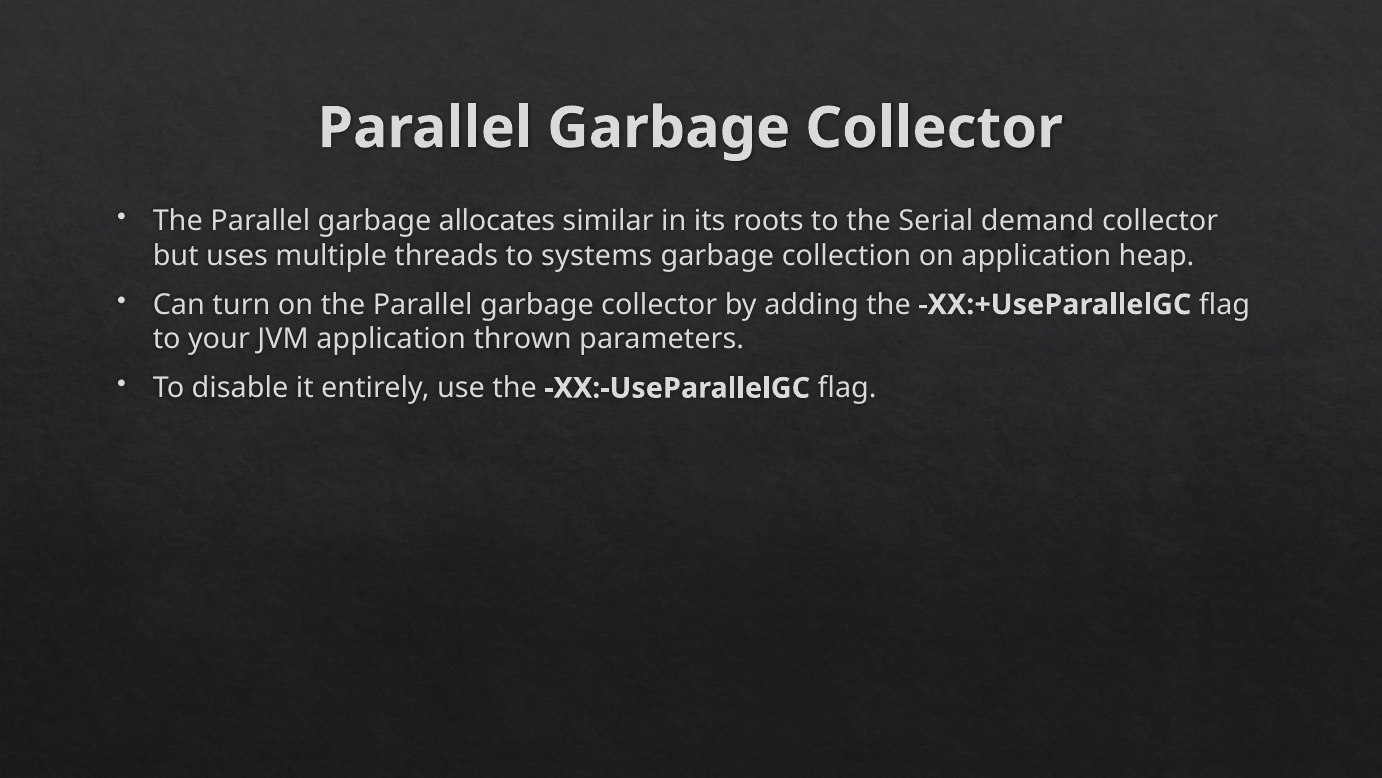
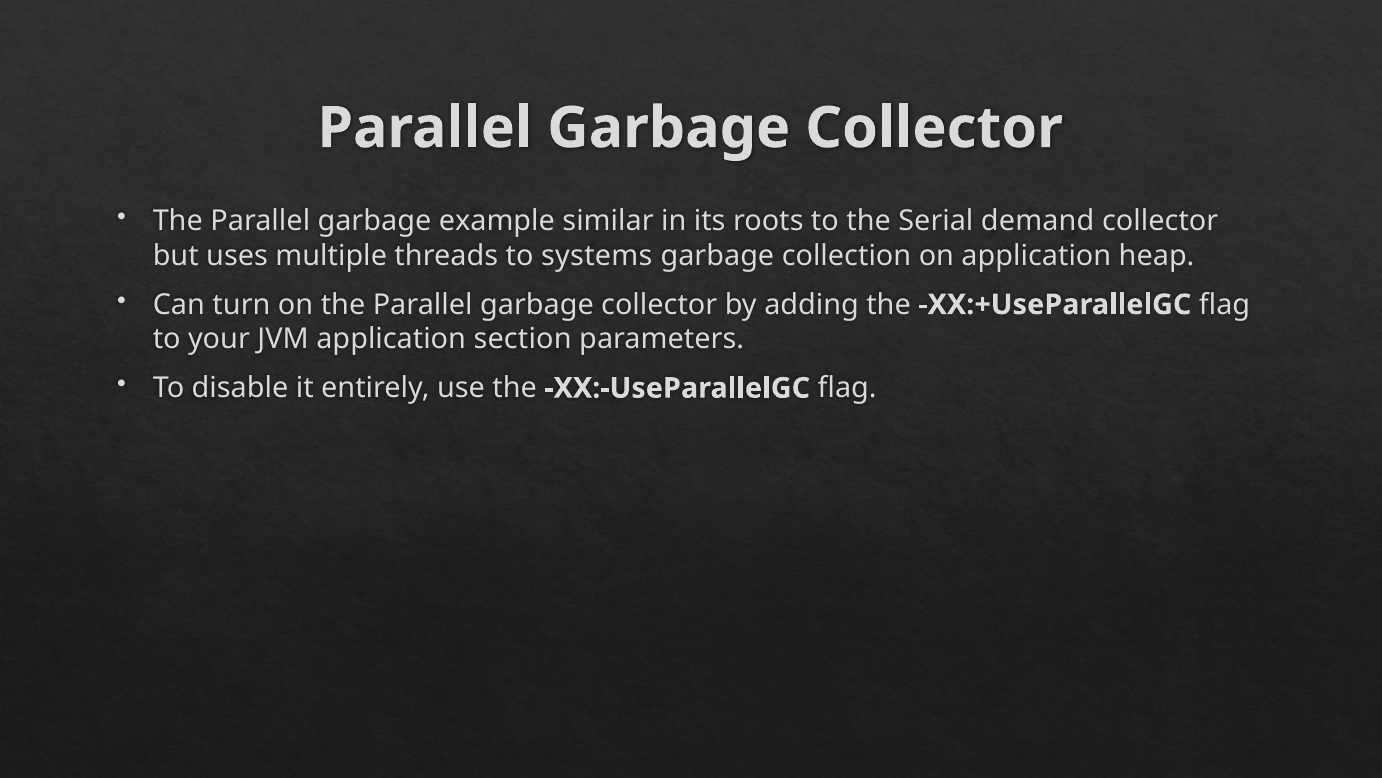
allocates: allocates -> example (497, 221)
thrown: thrown -> section (523, 339)
